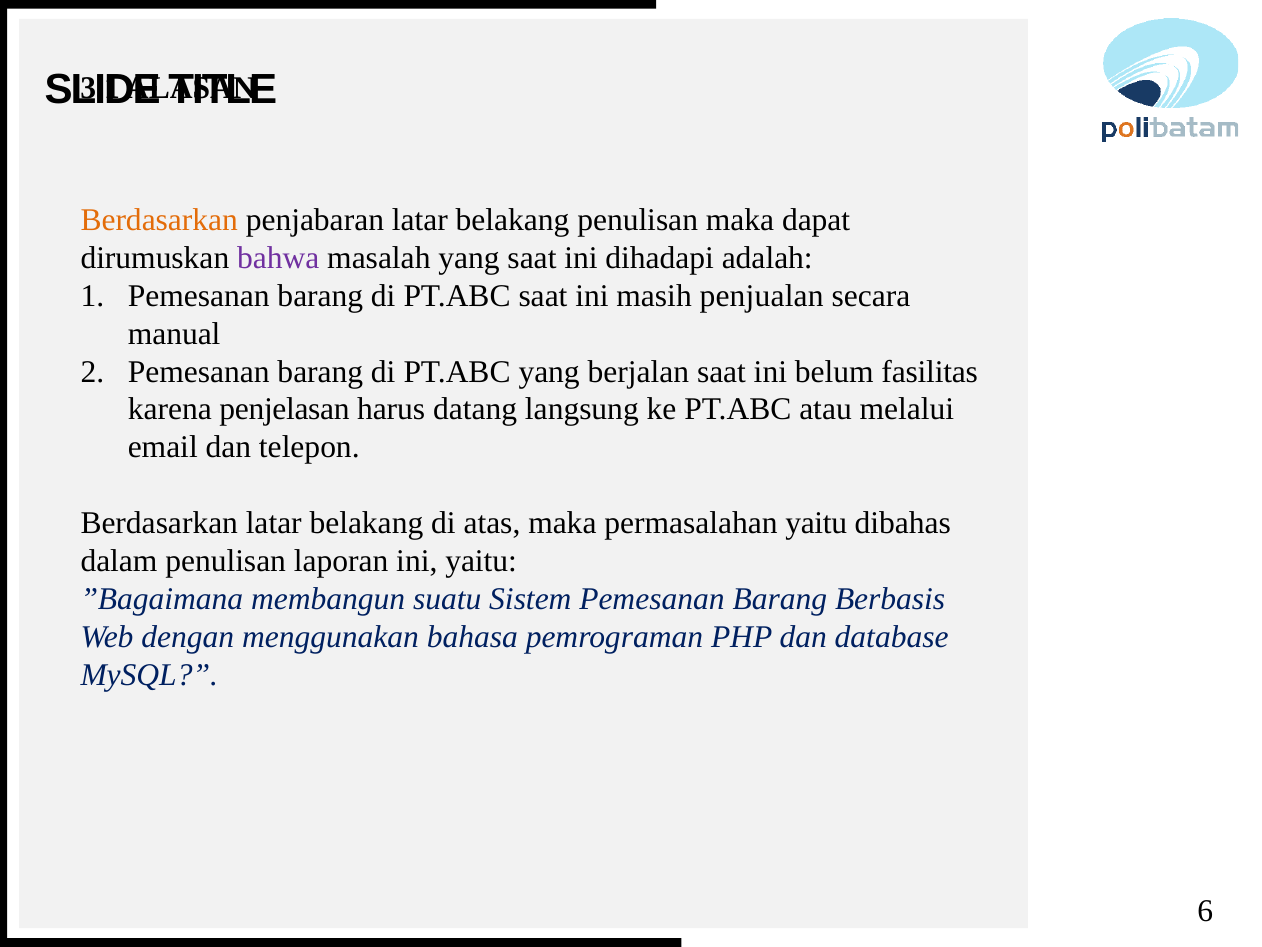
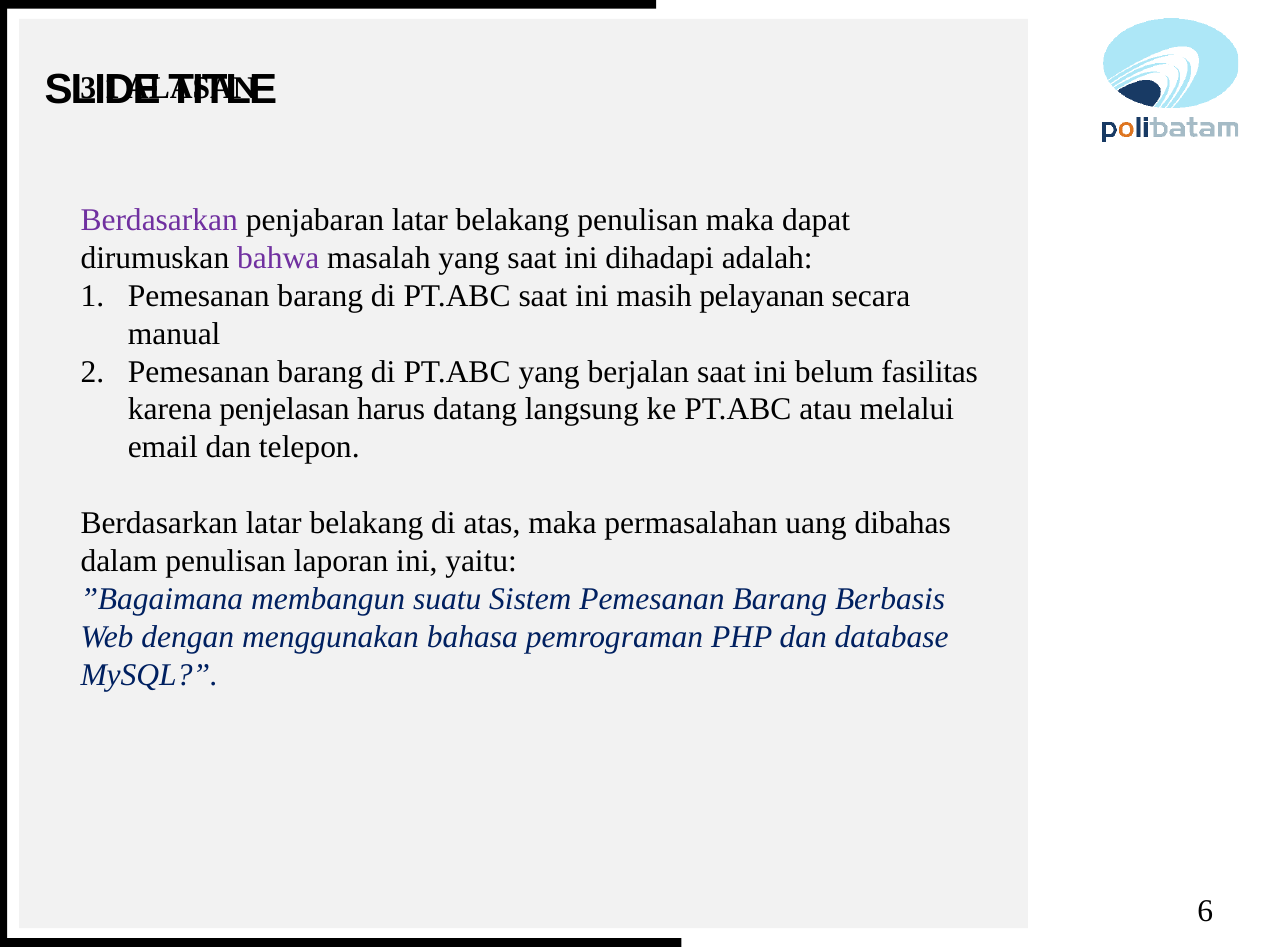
Berdasarkan colour: orange -> purple (159, 220)
penjualan: penjualan -> pelayanan (762, 296)
permasalahan yaitu: yaitu -> uang (816, 523)
